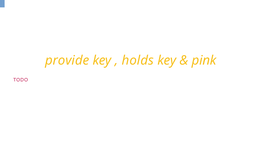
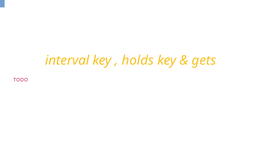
provide: provide -> interval (67, 60)
pink: pink -> gets (204, 60)
